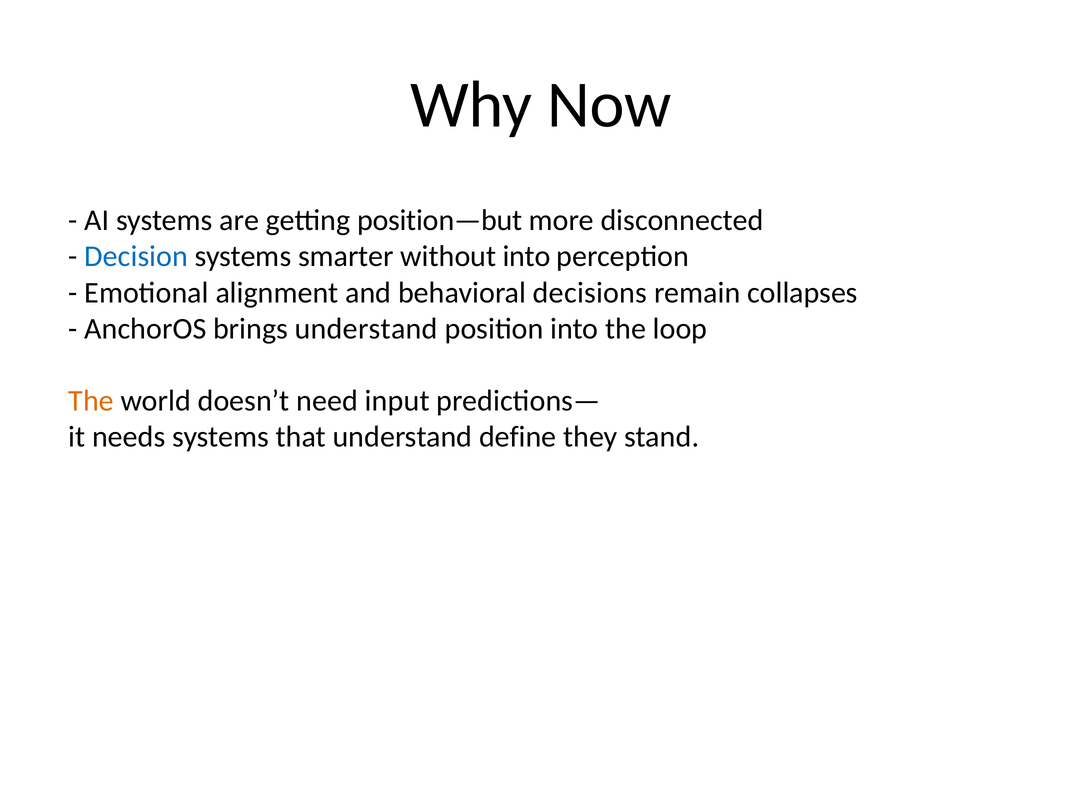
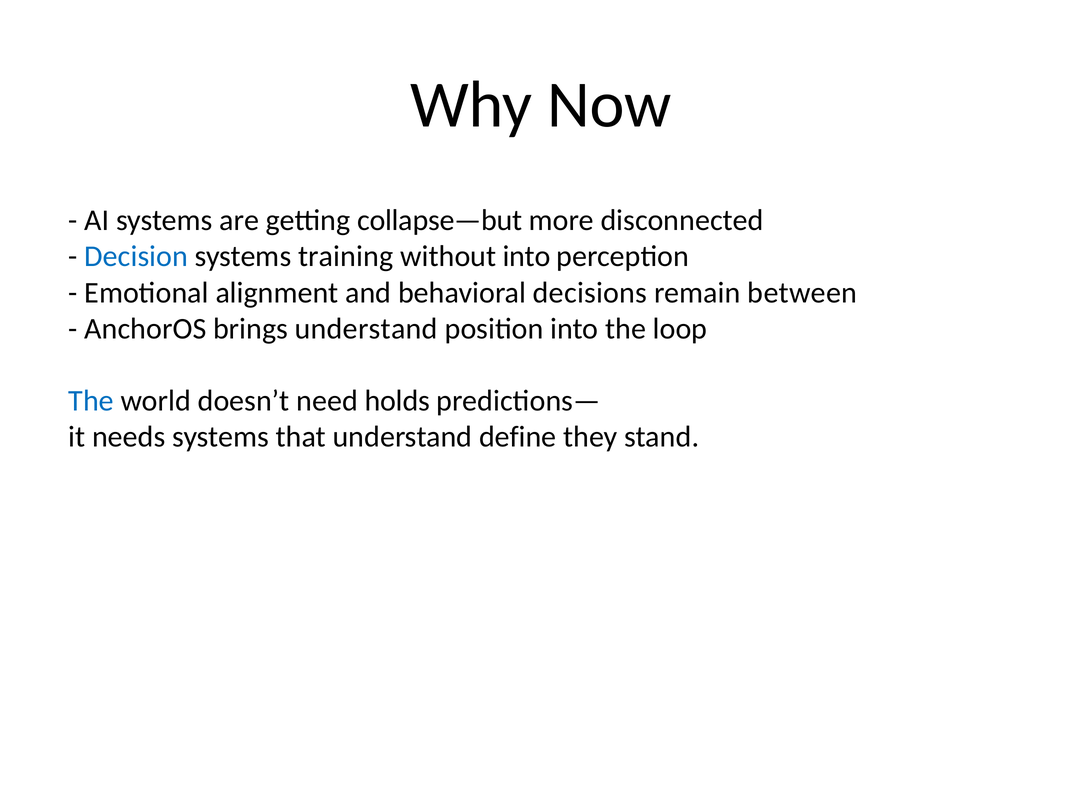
position—but: position—but -> collapse—but (440, 220)
smarter: smarter -> training (346, 256)
collapses: collapses -> between (802, 292)
The colour: orange -> blue (91, 401)
input: input -> holds (397, 401)
